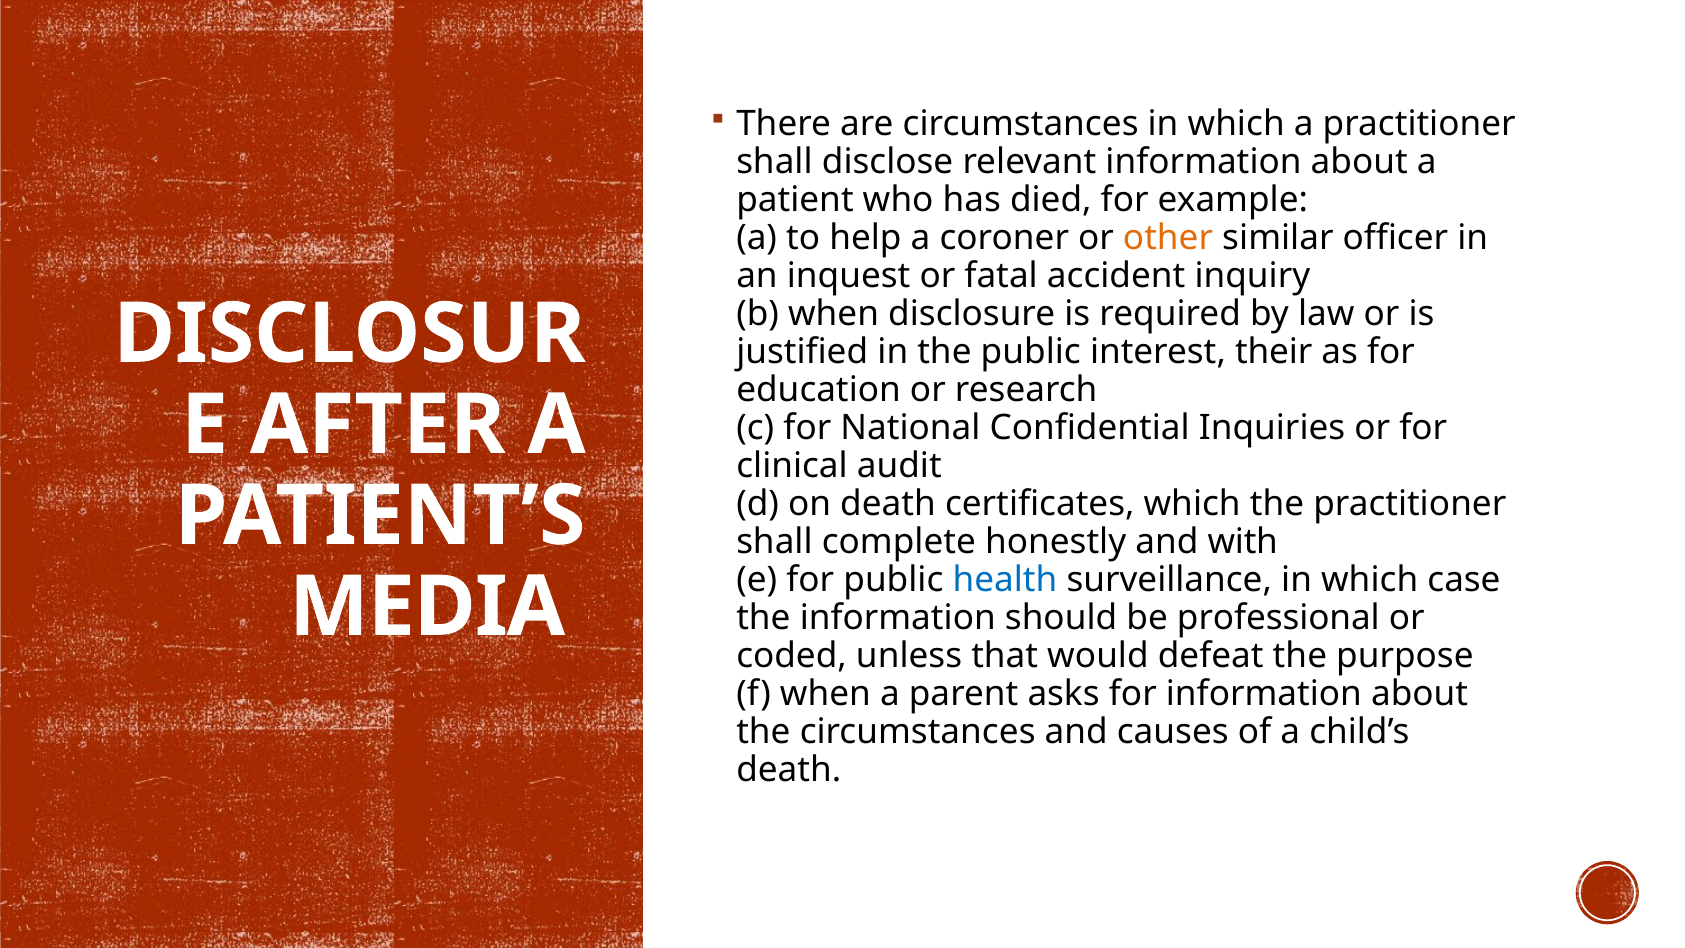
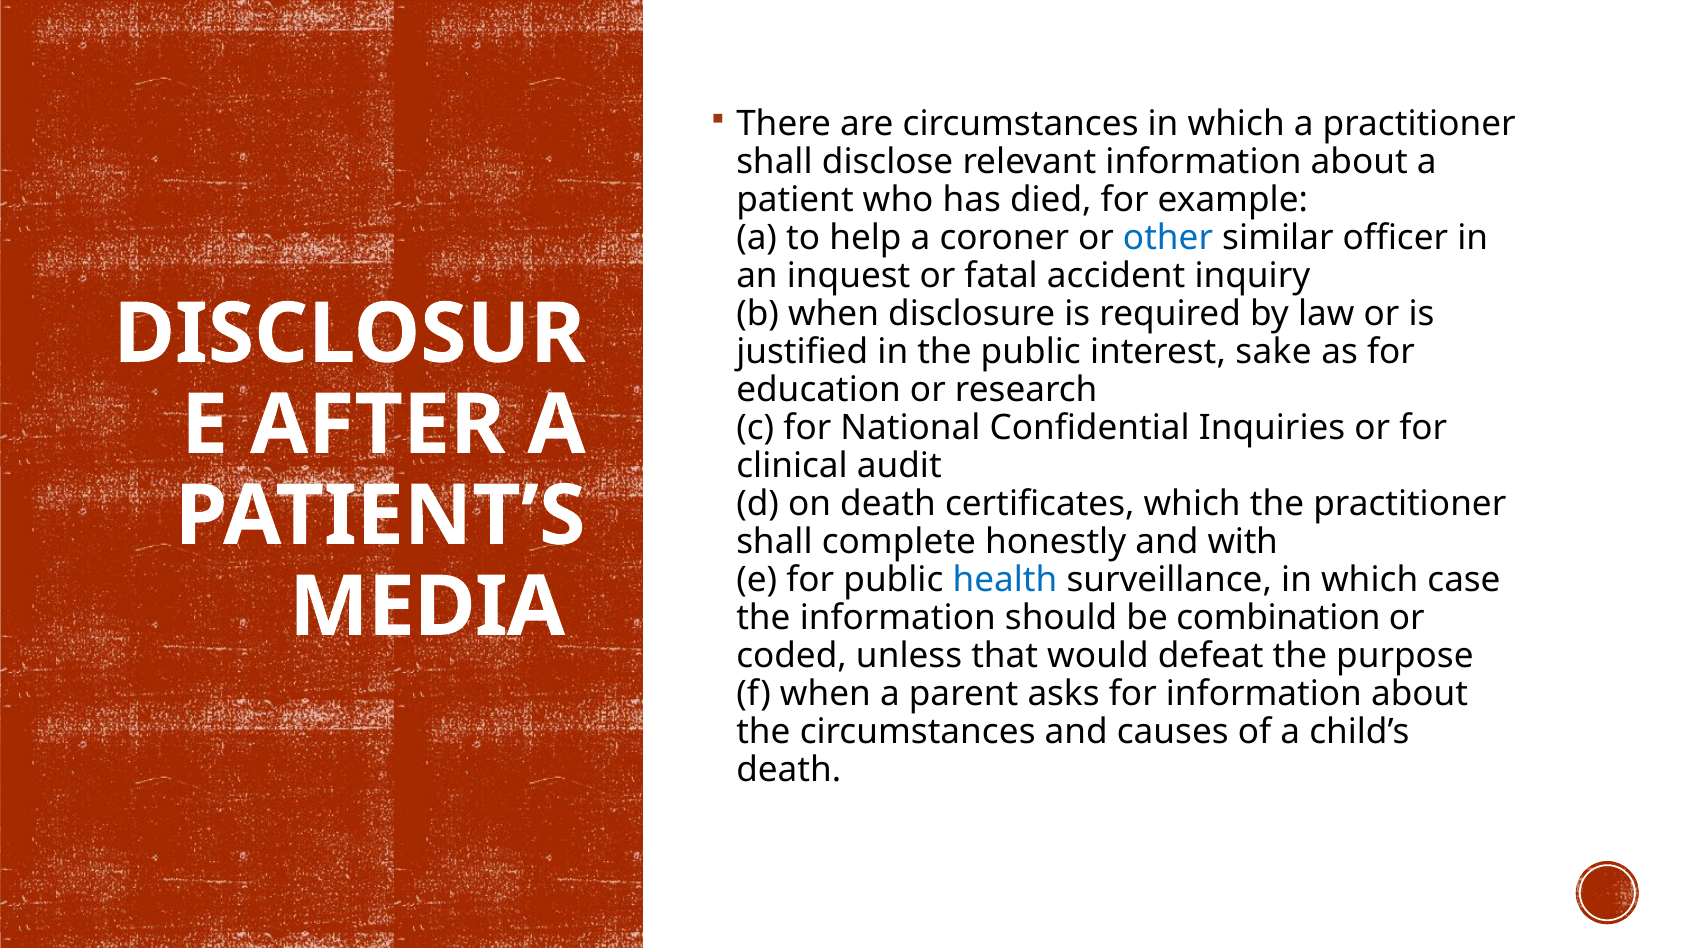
other colour: orange -> blue (1168, 238)
their: their -> sake (1273, 352)
professional: professional -> combination (1279, 617)
